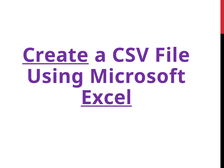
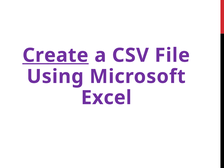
Excel underline: present -> none (106, 98)
